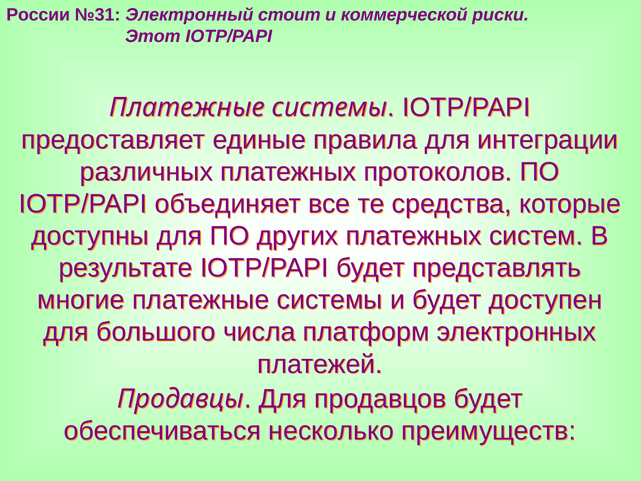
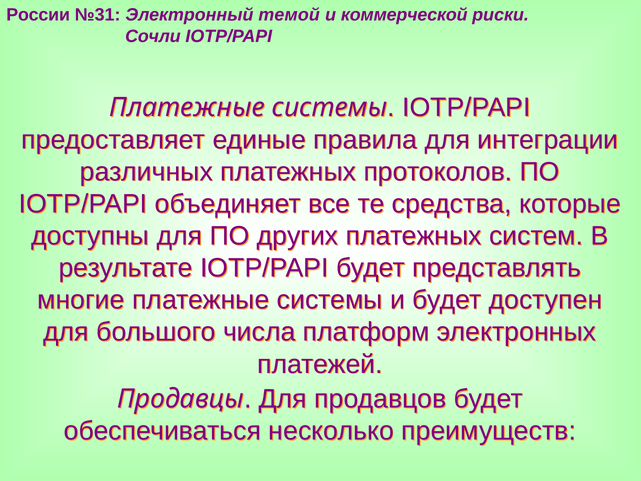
стоит: стоит -> темой (289, 15)
Этот: Этот -> Сочли (153, 36)
